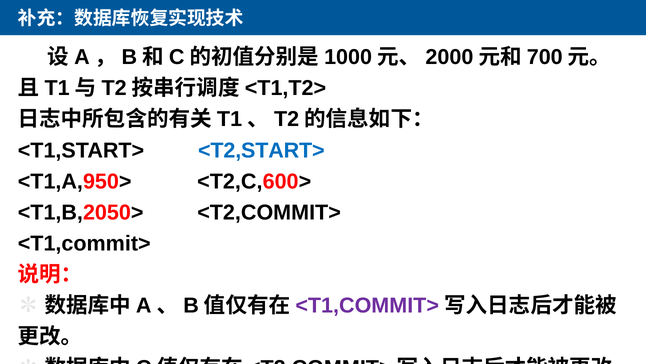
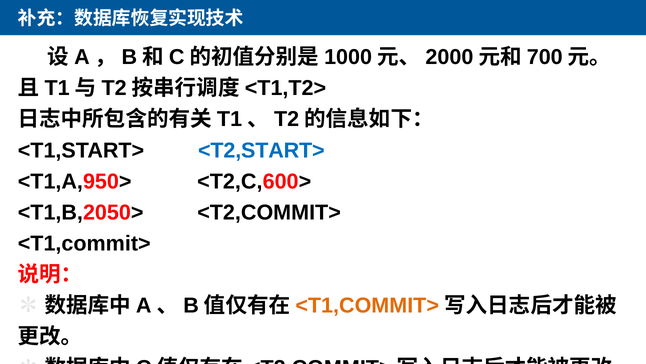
<T1,COMMIT> colour: purple -> orange (367, 305)
